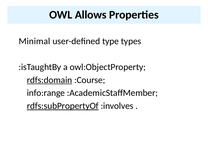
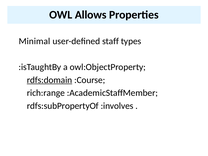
type: type -> staff (111, 41)
info:range: info:range -> rich:range (46, 93)
rdfs:subPropertyOf underline: present -> none (63, 106)
